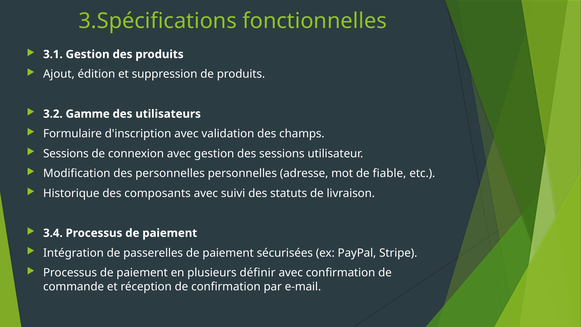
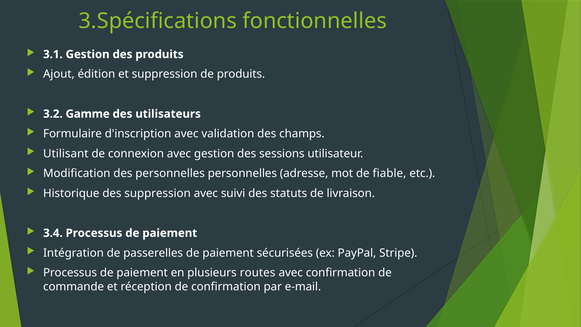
Sessions: Sessions -> Utilisant (66, 154)
des composants: composants -> suppression (158, 193)
définir: définir -> routes (258, 273)
